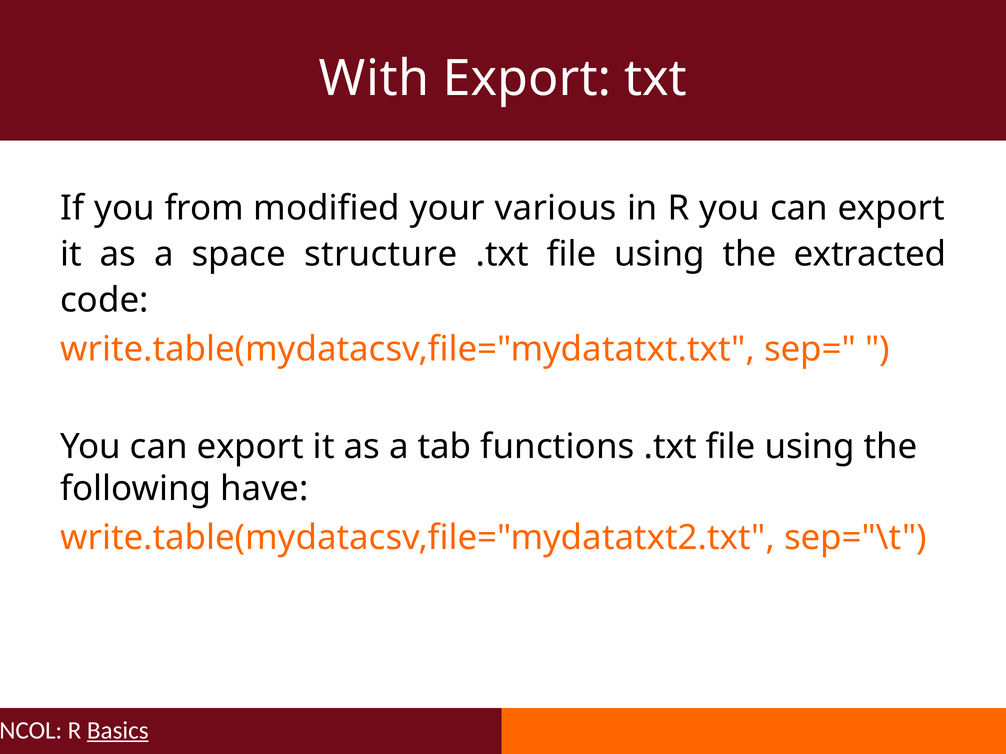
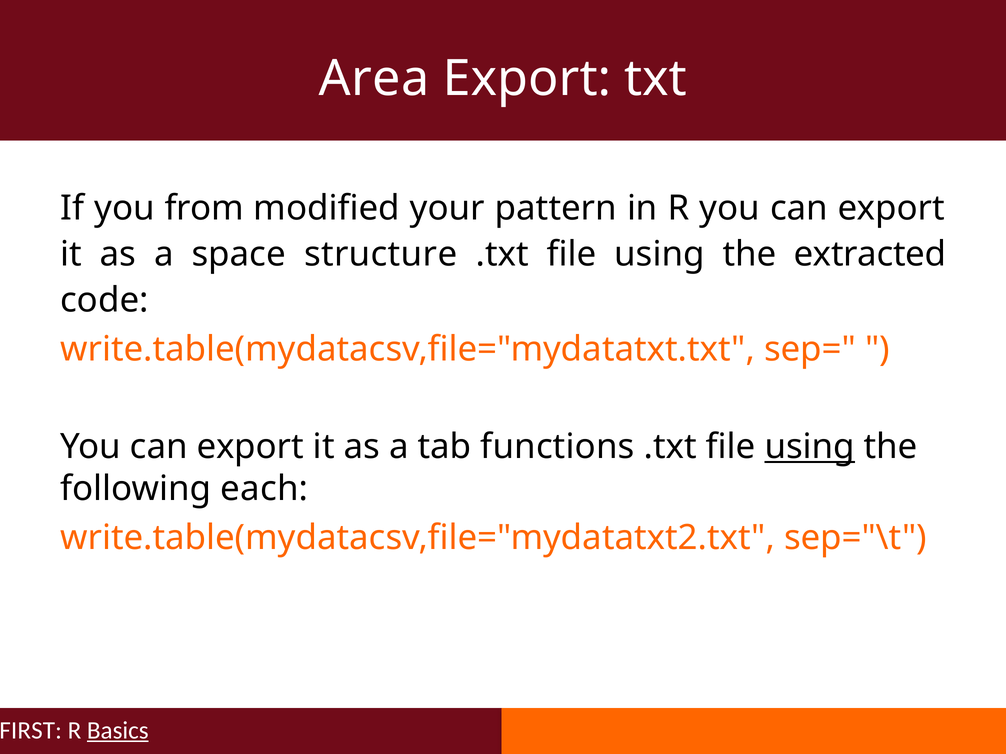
With: With -> Area (374, 79)
various: various -> pattern (556, 209)
using underline: none -> present (810, 447)
have: have -> each (264, 489)
NCOL: NCOL -> FIRST (31, 731)
